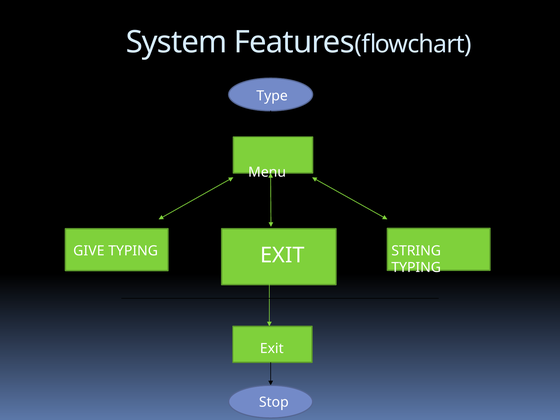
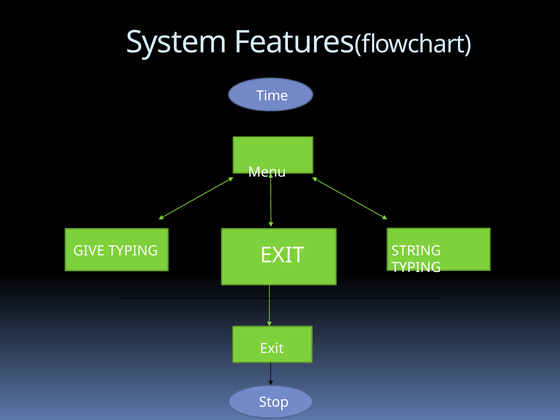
Type: Type -> Time (272, 96)
